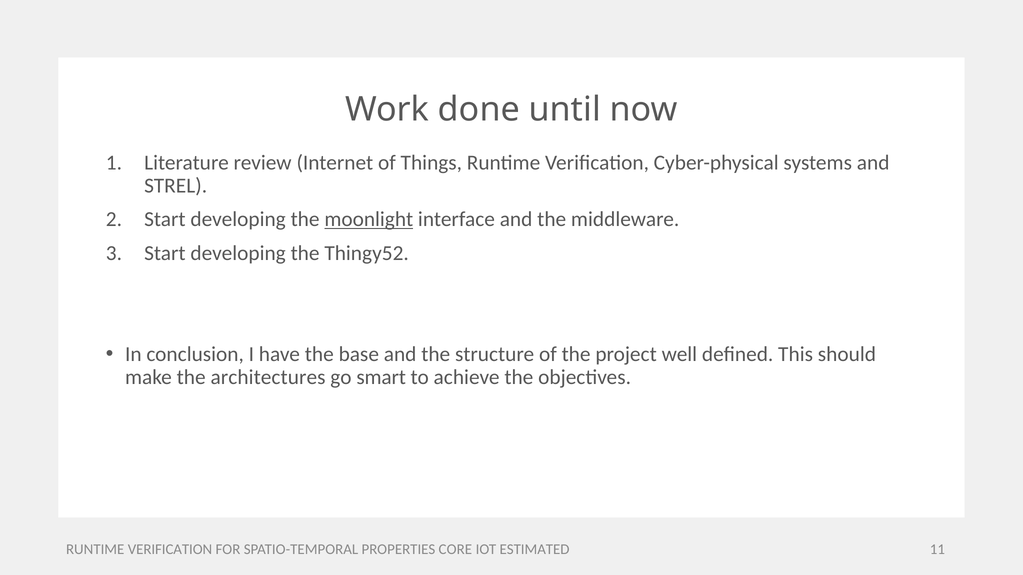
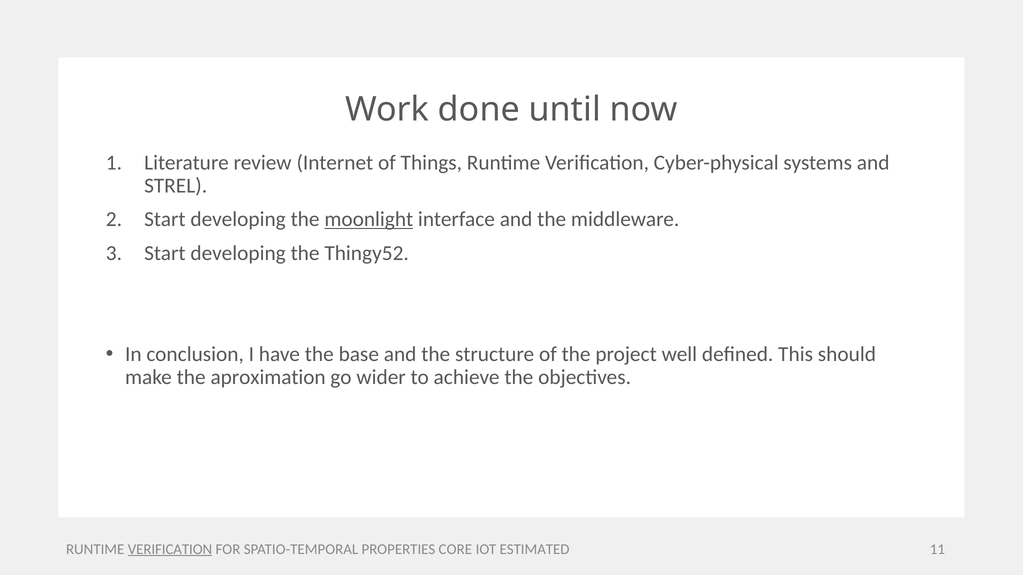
architectures: architectures -> aproximation (268, 377)
smart: smart -> wider (381, 377)
VERIFICATION underline: none -> present (170, 550)
